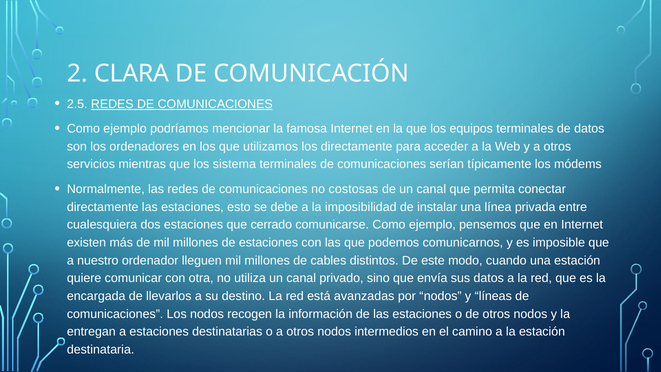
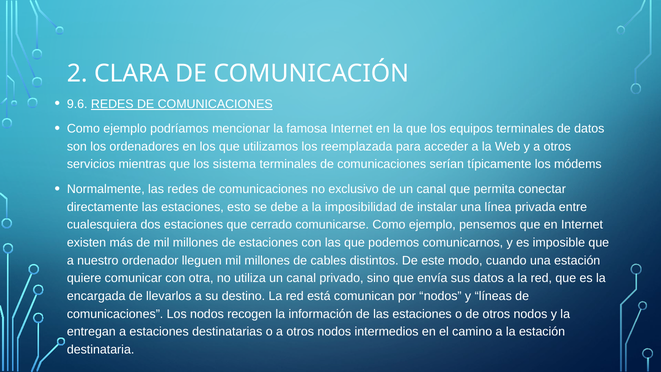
2.5: 2.5 -> 9.6 (77, 104)
los directamente: directamente -> reemplazada (357, 146)
costosas: costosas -> exclusivo (354, 189)
avanzadas: avanzadas -> comunican (364, 296)
